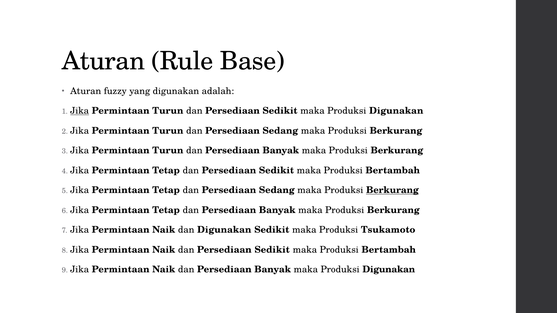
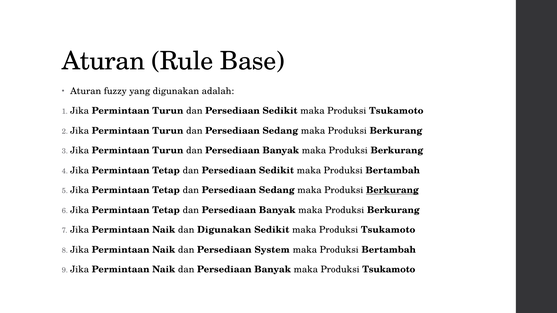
Jika underline: present -> none (80, 111)
Digunakan: Digunakan -> Tsukamoto (396, 111)
Naik dan Persediaan Sedikit: Sedikit -> System (272, 250)
Banyak maka Produksi Digunakan: Digunakan -> Tsukamoto (389, 270)
